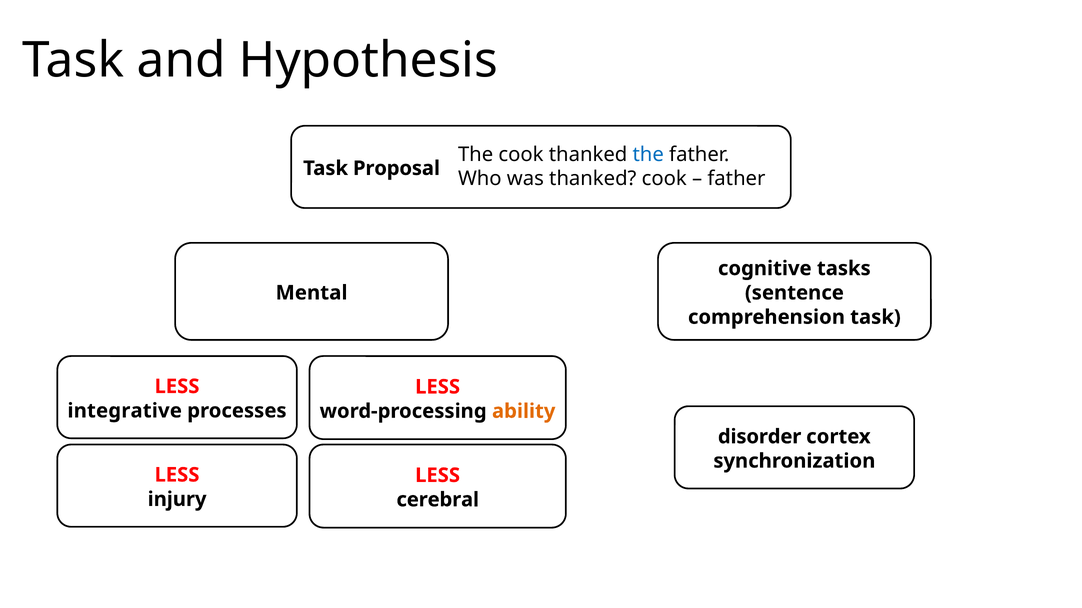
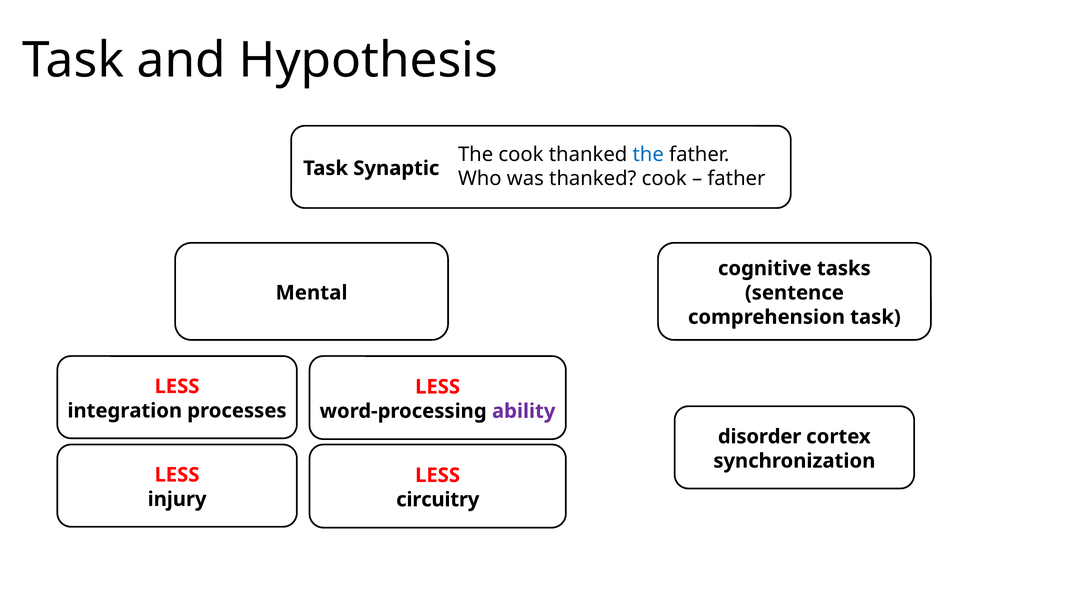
Proposal: Proposal -> Synaptic (396, 168)
integrative: integrative -> integration (125, 411)
ability colour: orange -> purple (524, 412)
cerebral: cerebral -> circuitry (438, 500)
